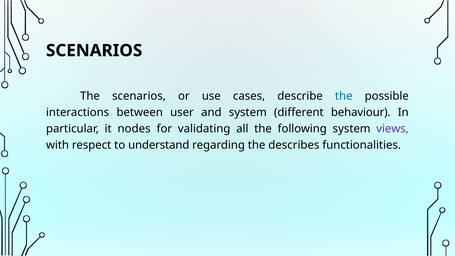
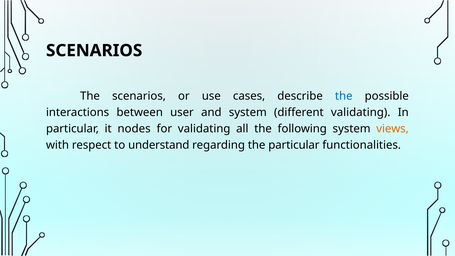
different behaviour: behaviour -> validating (361, 112)
views colour: purple -> orange (393, 129)
the describes: describes -> particular (294, 145)
